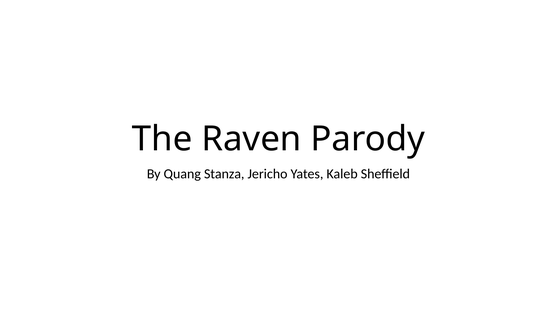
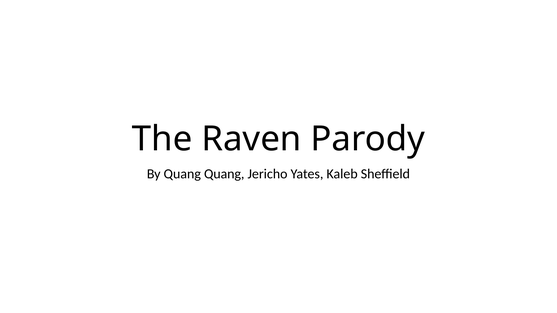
Quang Stanza: Stanza -> Quang (224, 174)
